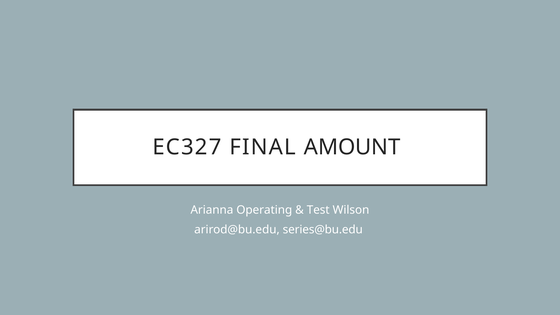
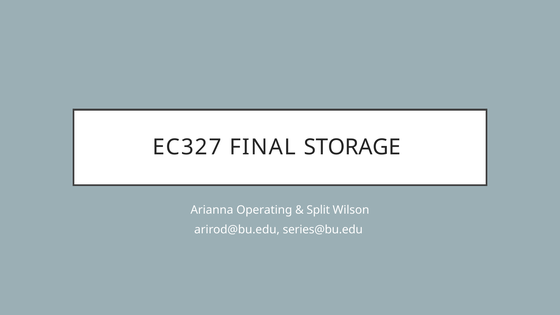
AMOUNT: AMOUNT -> STORAGE (352, 147)
Test: Test -> Split (318, 210)
